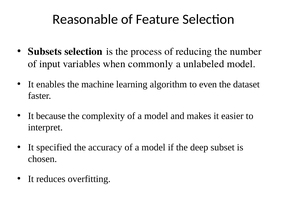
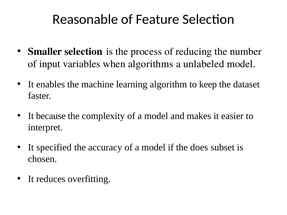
Subsets: Subsets -> Smaller (45, 51)
commonly: commonly -> algorithms (151, 64)
even: even -> keep (208, 84)
deep: deep -> does (199, 148)
